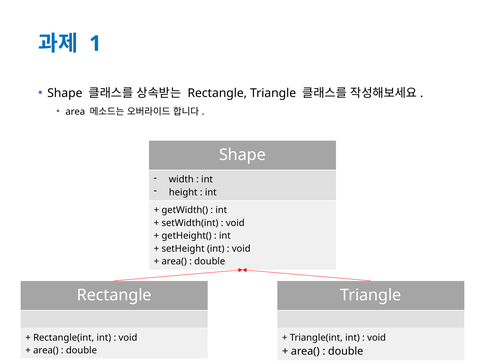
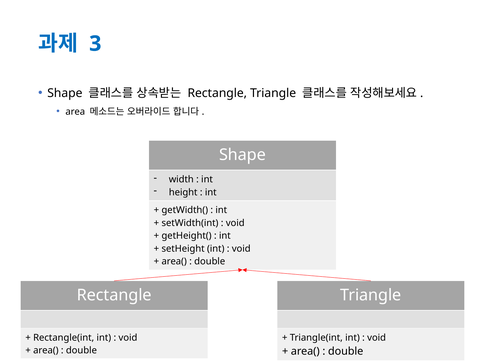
1: 1 -> 3 (95, 44)
